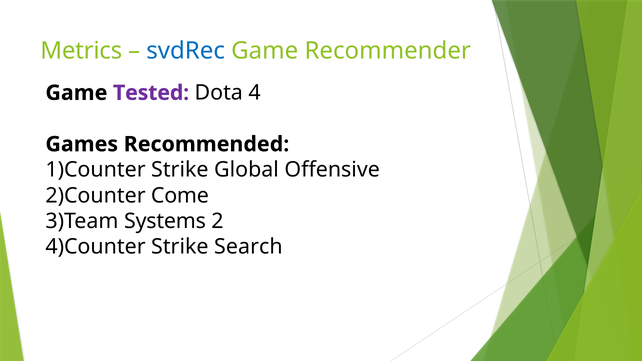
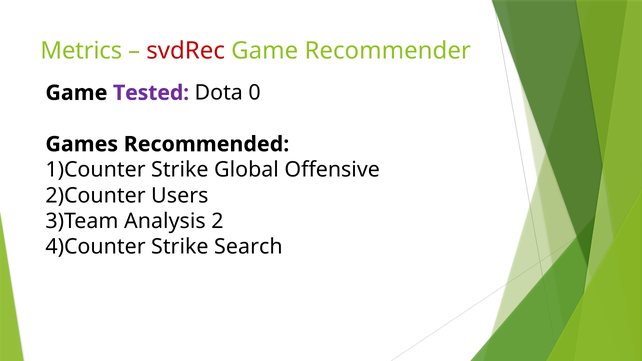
svdRec colour: blue -> red (186, 51)
4: 4 -> 0 (255, 93)
Come: Come -> Users (180, 196)
Systems: Systems -> Analysis (165, 221)
